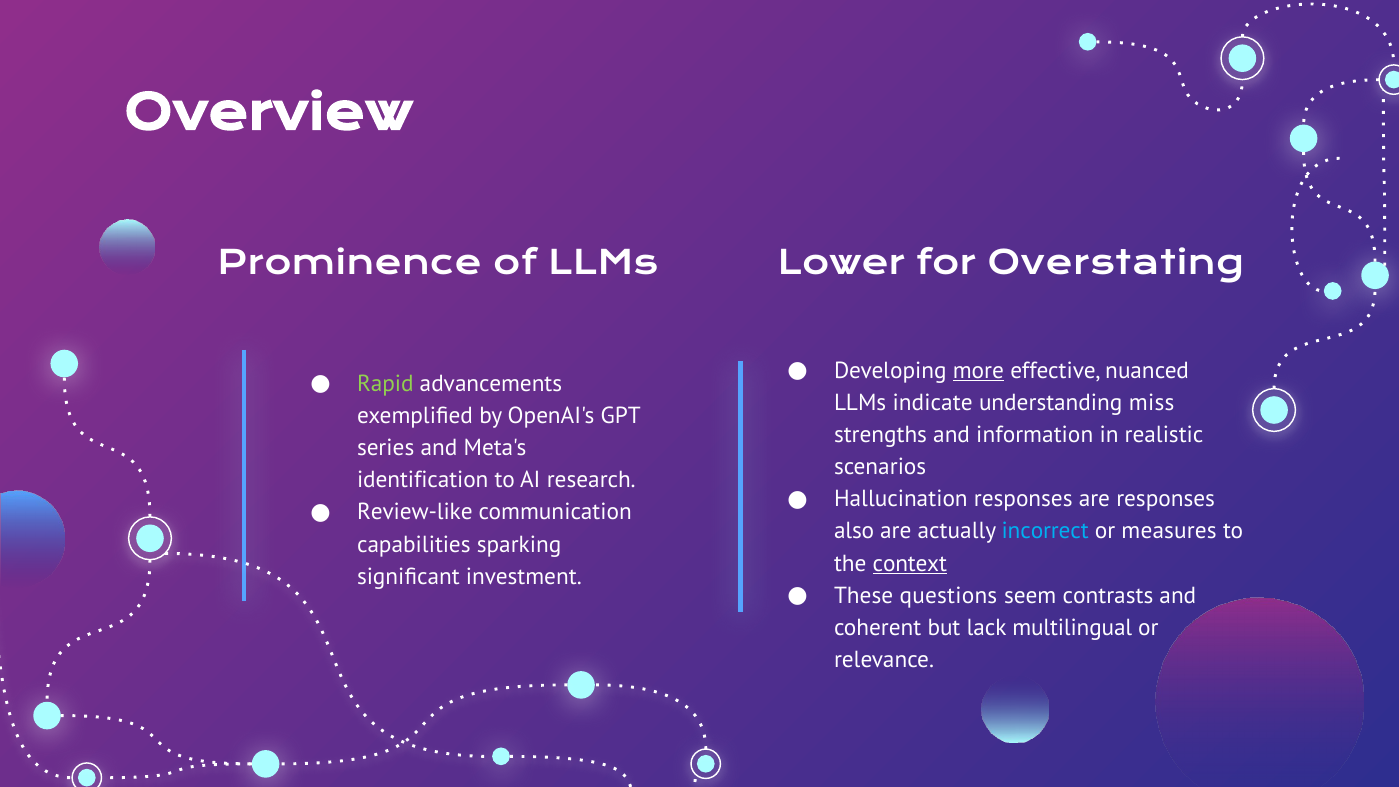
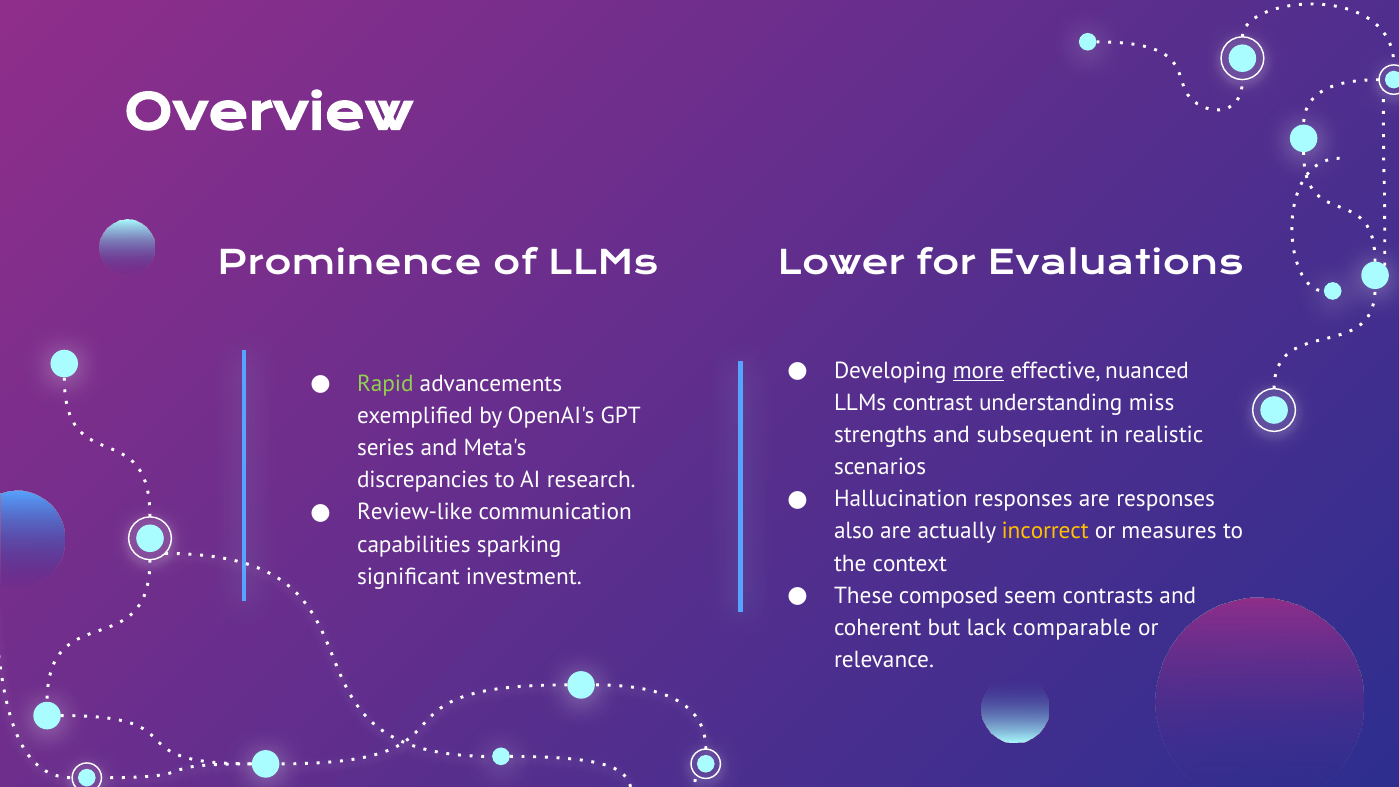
Overstating: Overstating -> Evaluations (1115, 263)
indicate: indicate -> contrast (933, 403)
information: information -> subsequent (1035, 435)
identification: identification -> discrepancies (423, 480)
incorrect colour: light blue -> yellow (1045, 531)
context underline: present -> none (910, 563)
questions: questions -> composed (949, 596)
multilingual: multilingual -> comparable (1072, 628)
